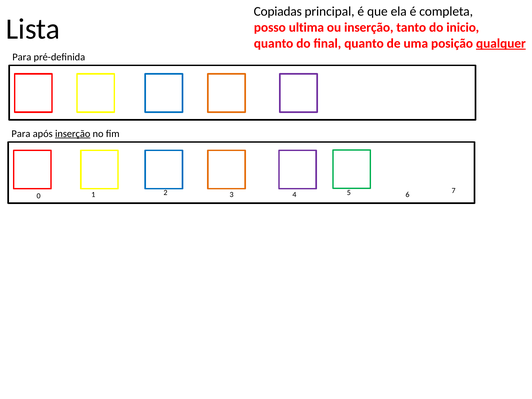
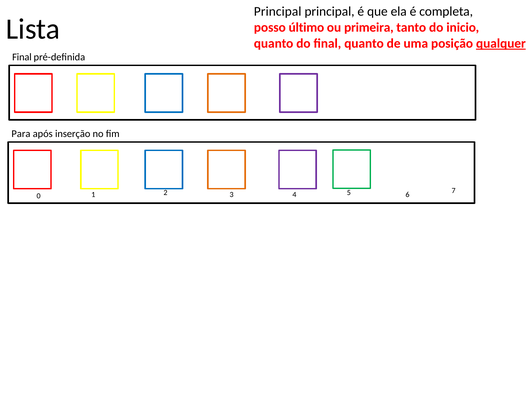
Copiadas: Copiadas -> Principal (278, 12)
ultima: ultima -> último (306, 27)
ou inserção: inserção -> primeira (369, 27)
Para: Para -> Final (22, 57)
inserção underline: present -> none (73, 134)
